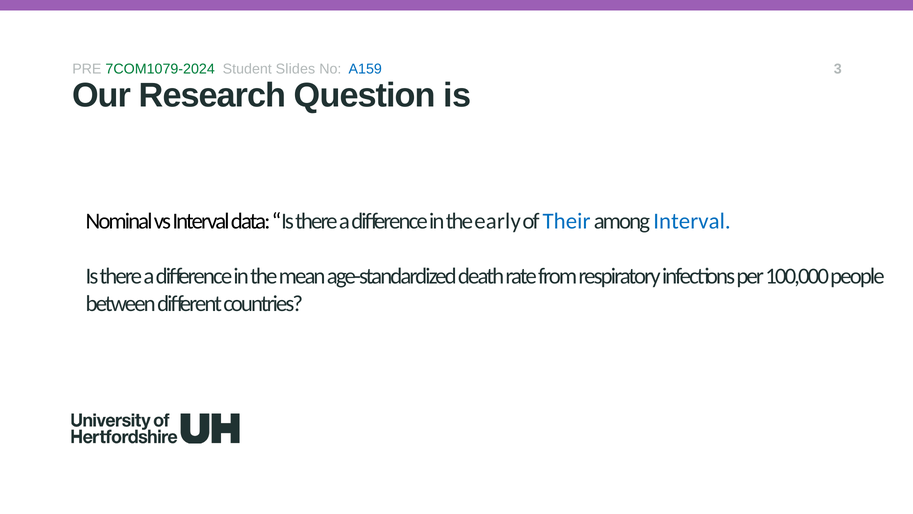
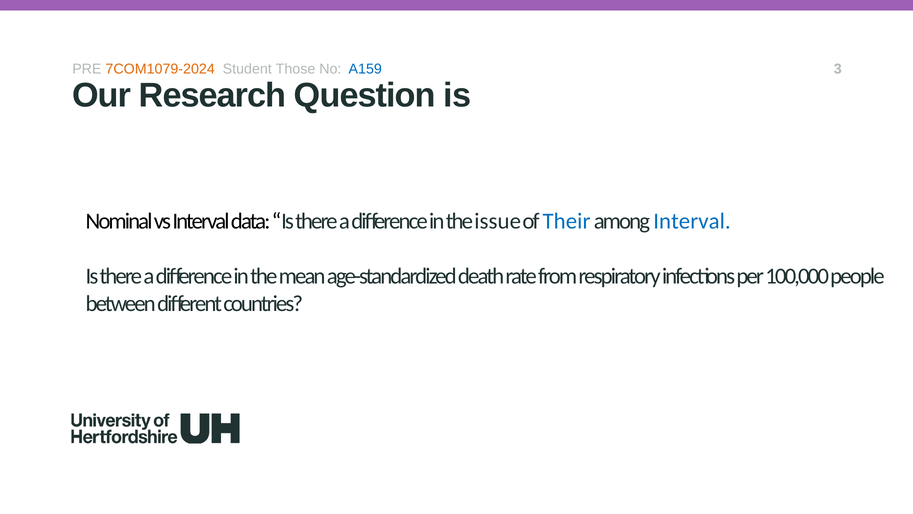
7COM1079-2024 colour: green -> orange (160, 69)
Slides: Slides -> Those (296, 69)
early: early -> issue (498, 221)
